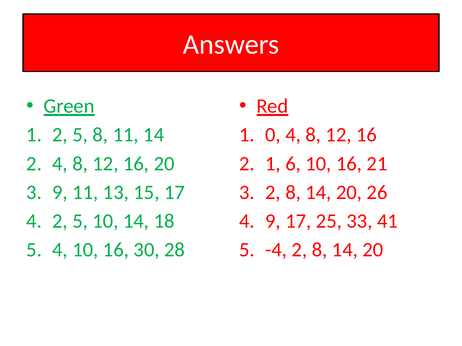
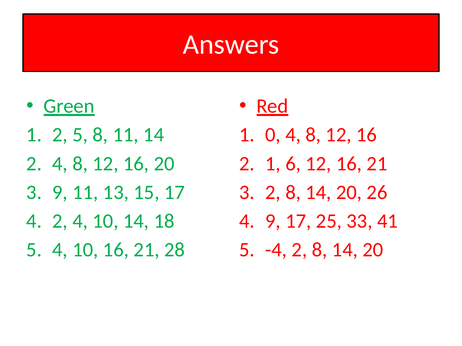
6 10: 10 -> 12 (318, 164)
4 2 5: 5 -> 4 (80, 221)
10 16 30: 30 -> 21 (147, 250)
